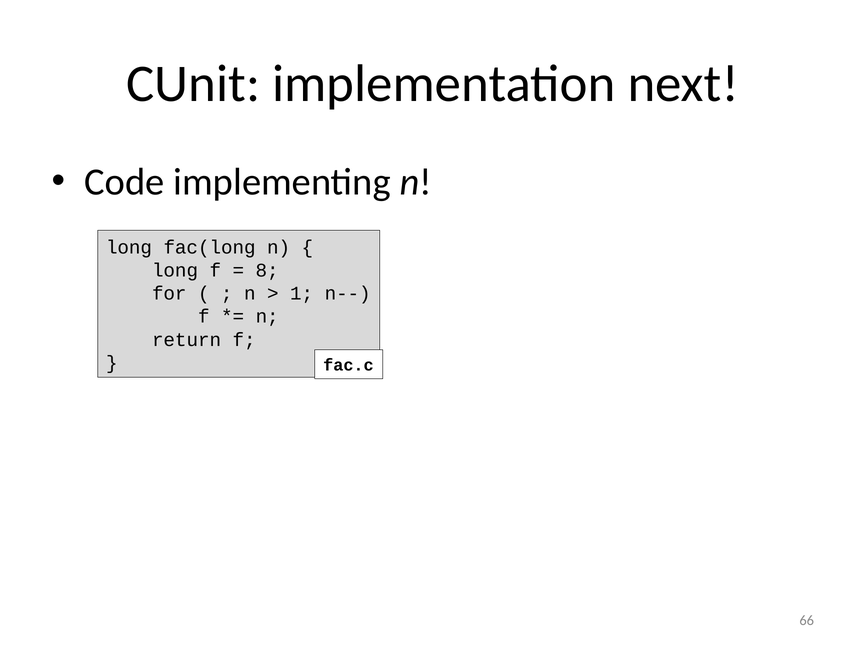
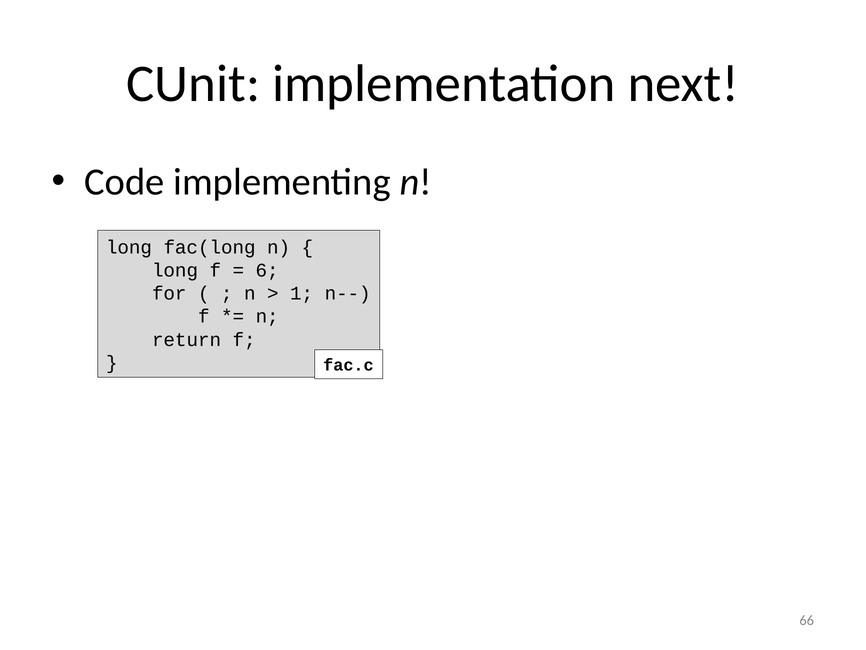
8: 8 -> 6 (267, 270)
